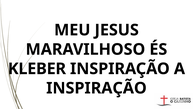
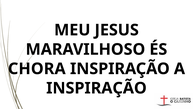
KLEBER: KLEBER -> CHORA (37, 69)
